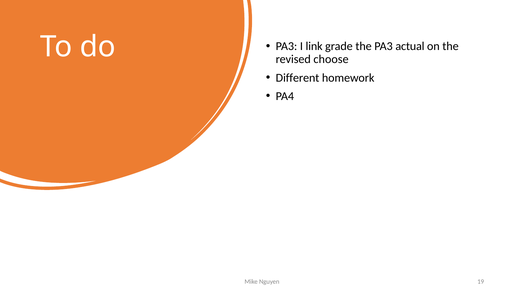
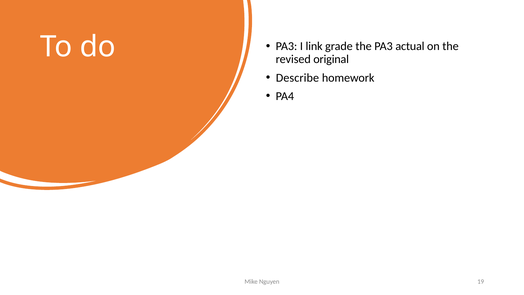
choose: choose -> original (331, 59)
Different: Different -> Describe (297, 78)
